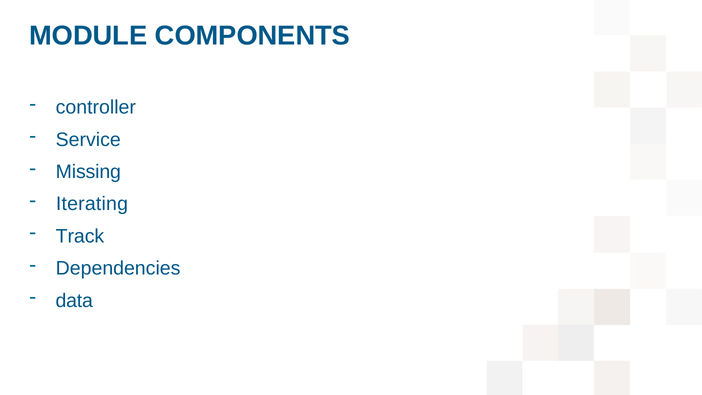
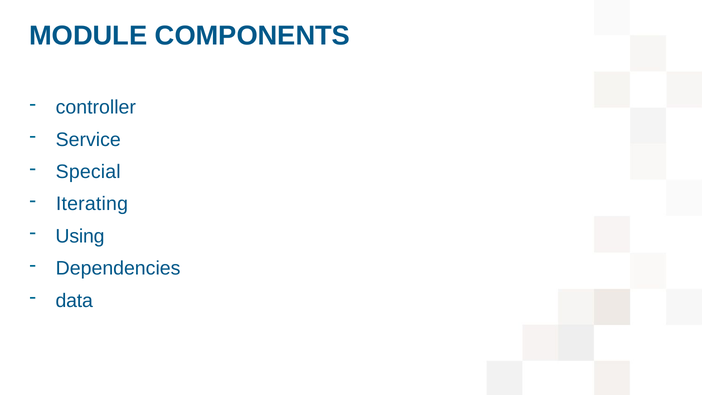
Missing: Missing -> Special (88, 172)
Track: Track -> Using (80, 236)
